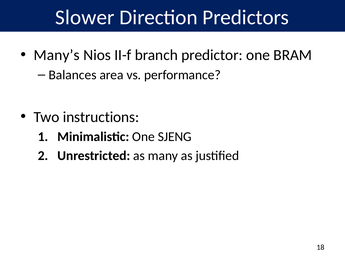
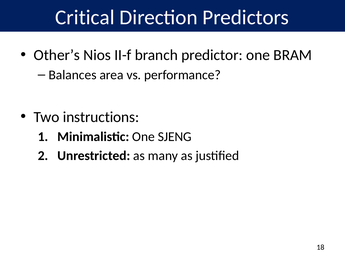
Slower: Slower -> Critical (85, 17)
Many’s: Many’s -> Other’s (57, 55)
